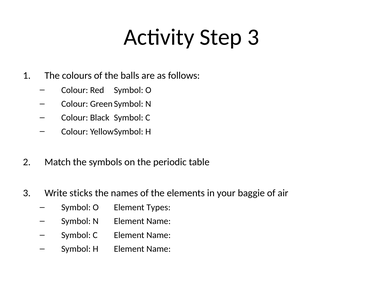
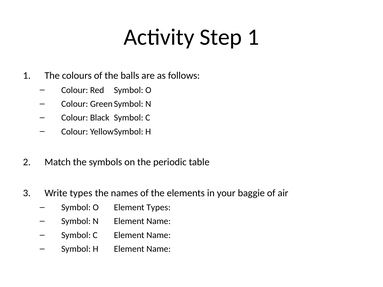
Step 3: 3 -> 1 (253, 37)
Write sticks: sticks -> types (81, 193)
